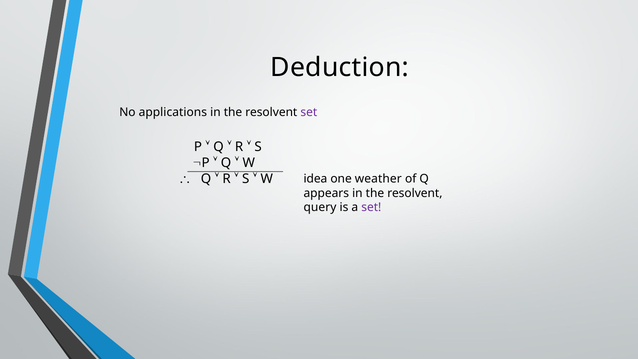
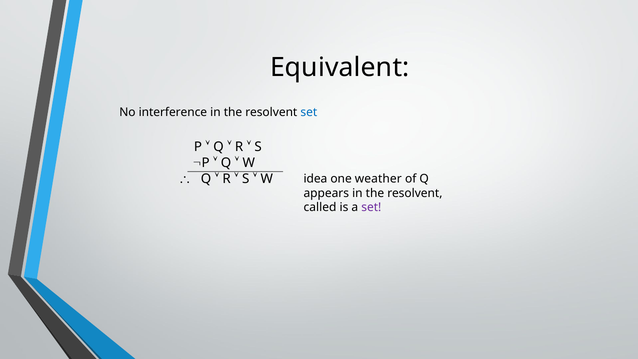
Deduction: Deduction -> Equivalent (340, 68)
applications: applications -> interference (173, 112)
set colour: purple -> blue (309, 112)
query: query -> called (320, 207)
